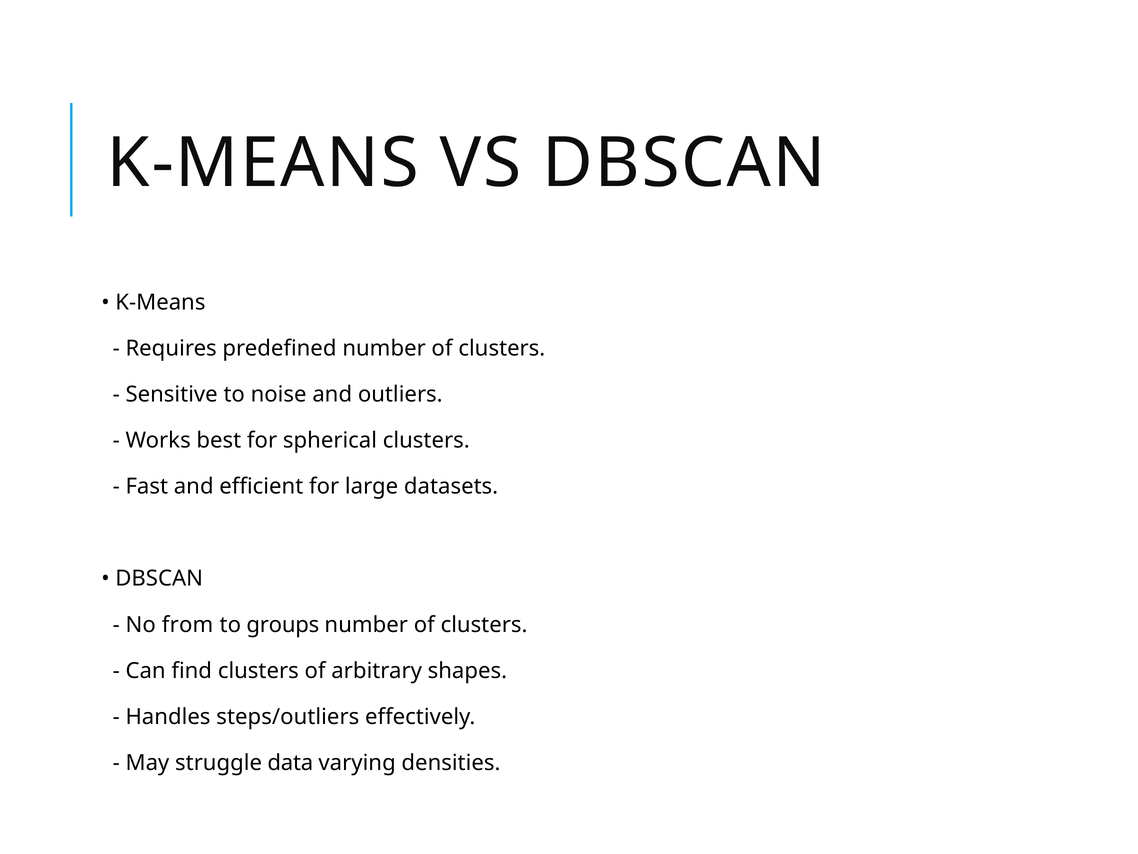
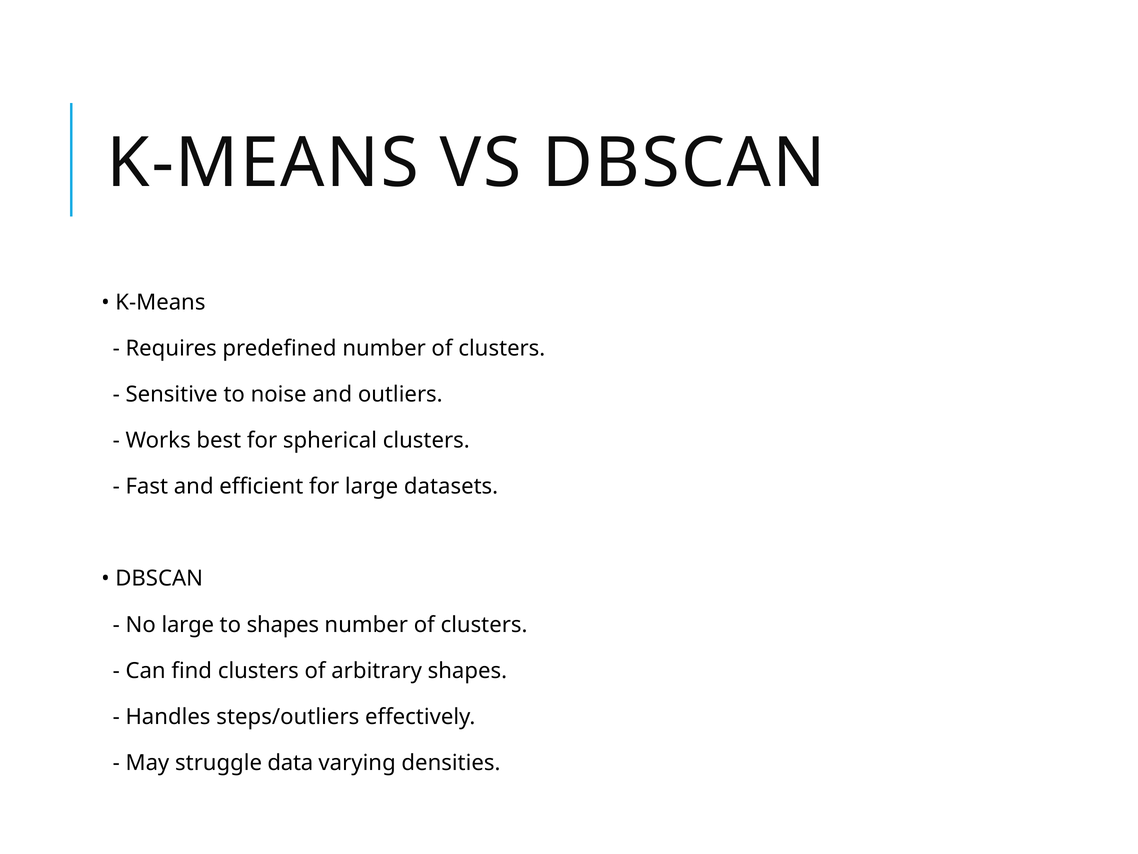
No from: from -> large (188, 624)
to groups: groups -> shapes (283, 624)
